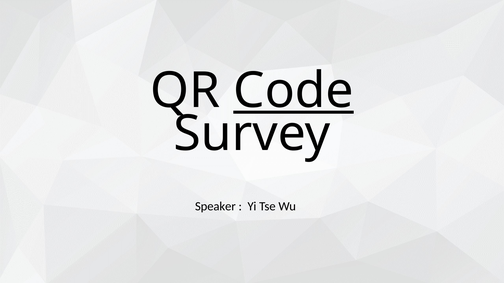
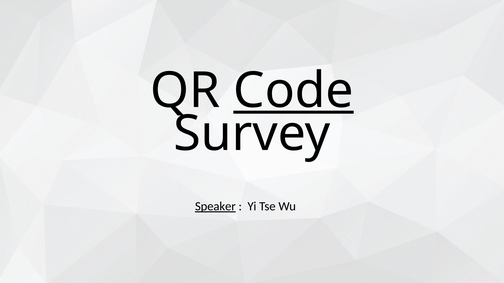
Speaker underline: none -> present (215, 207)
